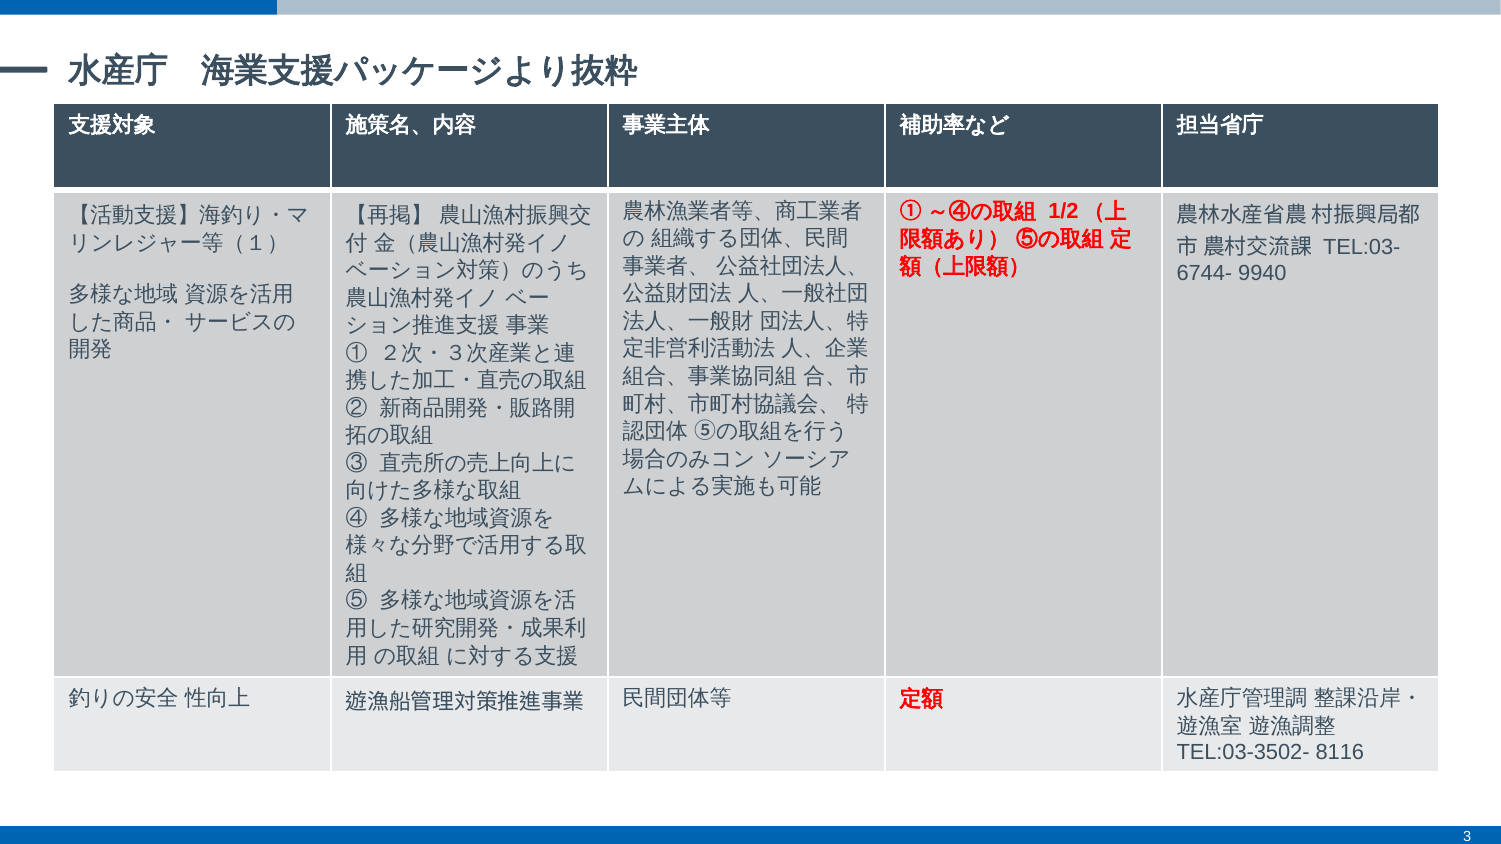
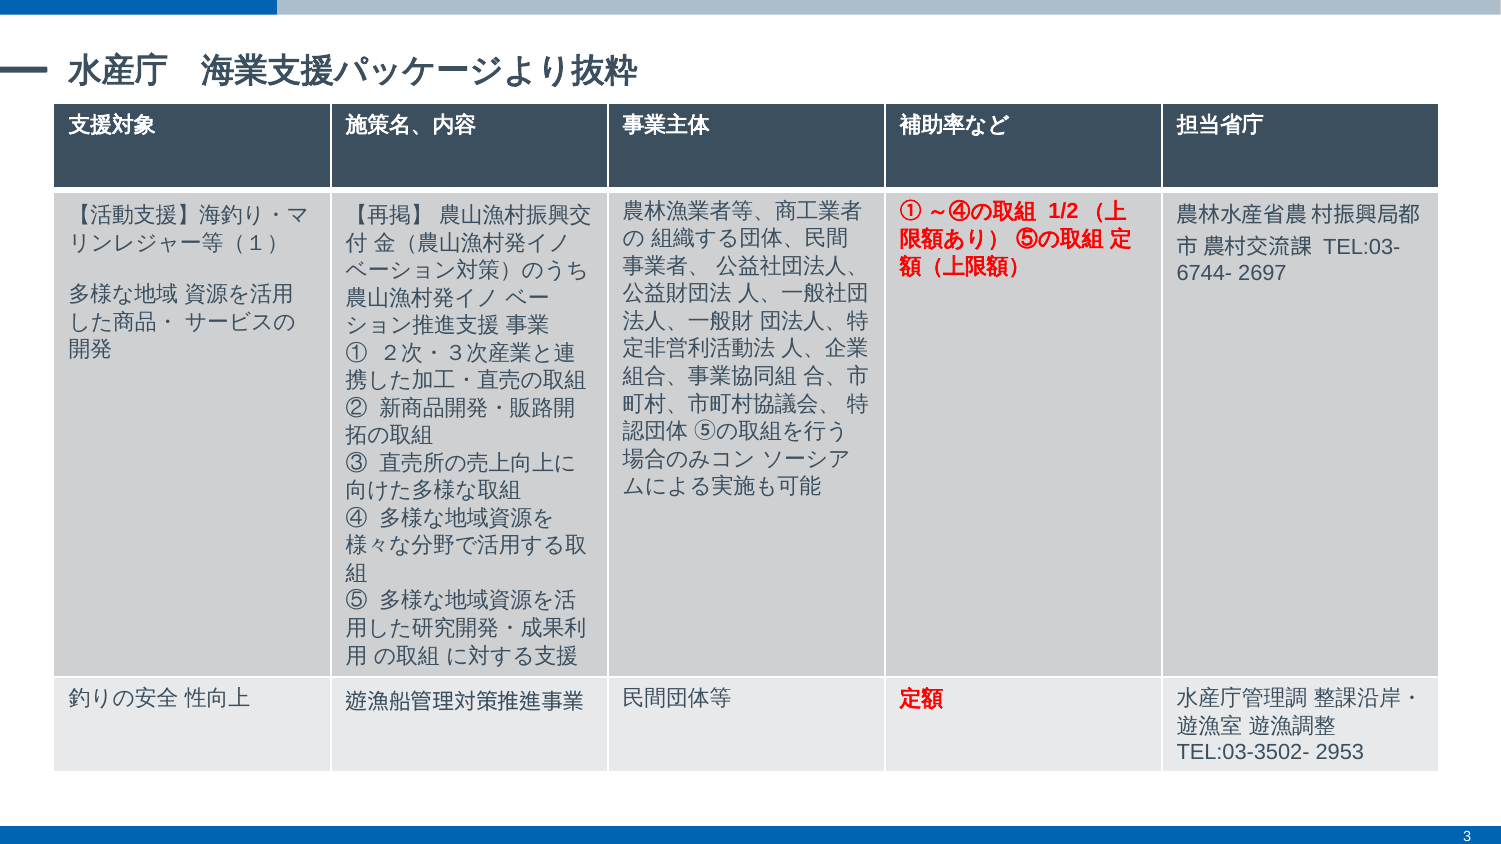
9940: 9940 -> 2697 (1262, 273)
8116: 8116 -> 2953 (1340, 752)
